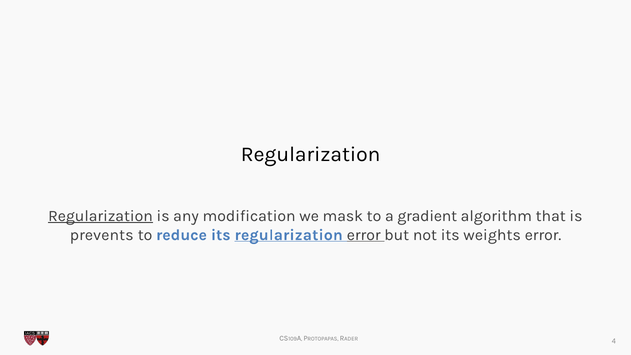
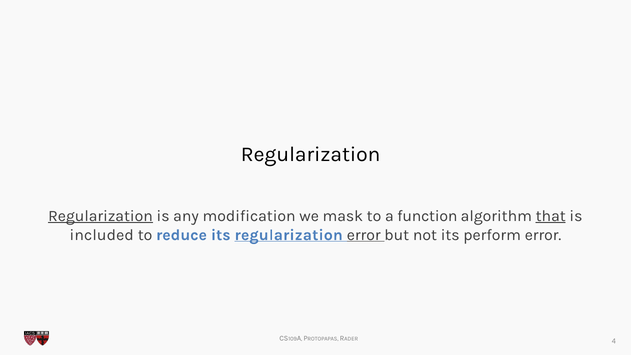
gradient: gradient -> function (427, 216)
that underline: none -> present (551, 216)
prevents: prevents -> included (102, 235)
weights: weights -> perform (492, 235)
